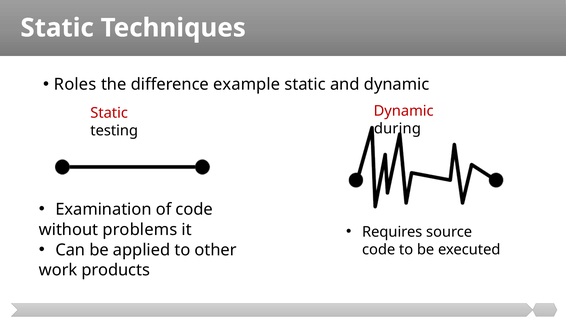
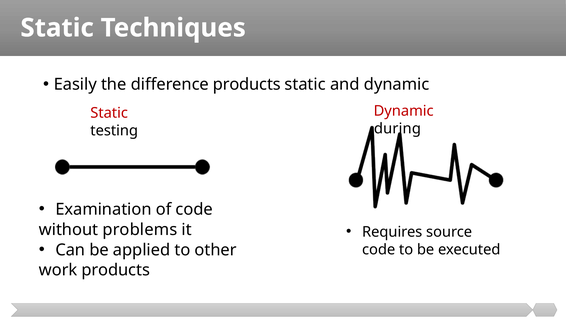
Roles: Roles -> Easily (75, 84)
difference example: example -> products (247, 84)
